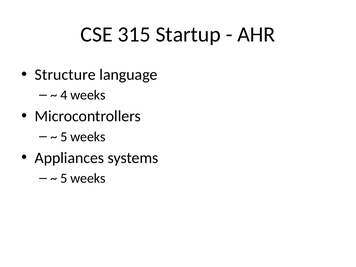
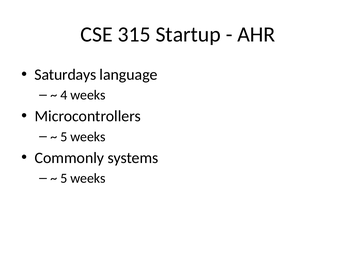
Structure: Structure -> Saturdays (65, 75)
Appliances: Appliances -> Commonly (69, 158)
